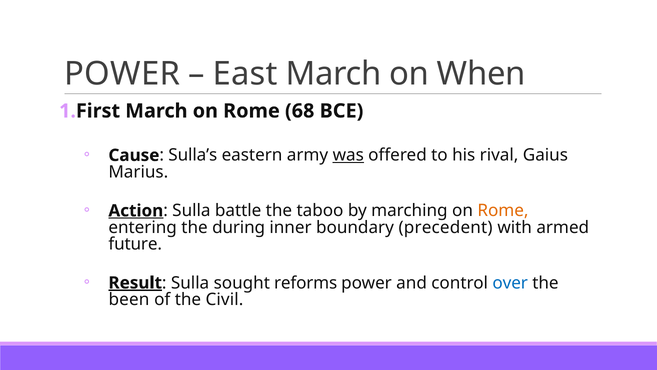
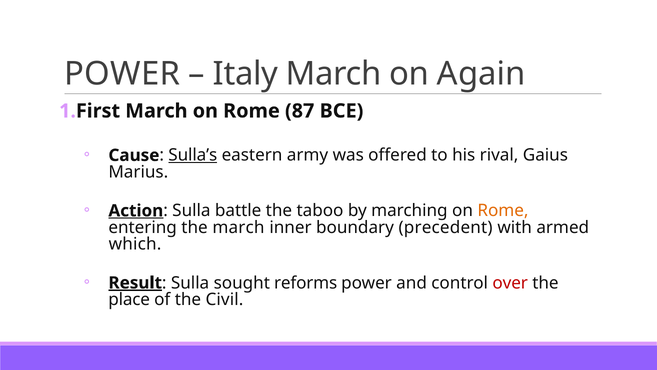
East: East -> Italy (245, 74)
When: When -> Again (481, 74)
68: 68 -> 87 (300, 111)
Sulla’s underline: none -> present (193, 155)
was underline: present -> none (348, 155)
the during: during -> march (238, 227)
future: future -> which (135, 244)
over colour: blue -> red (510, 283)
been: been -> place (129, 299)
